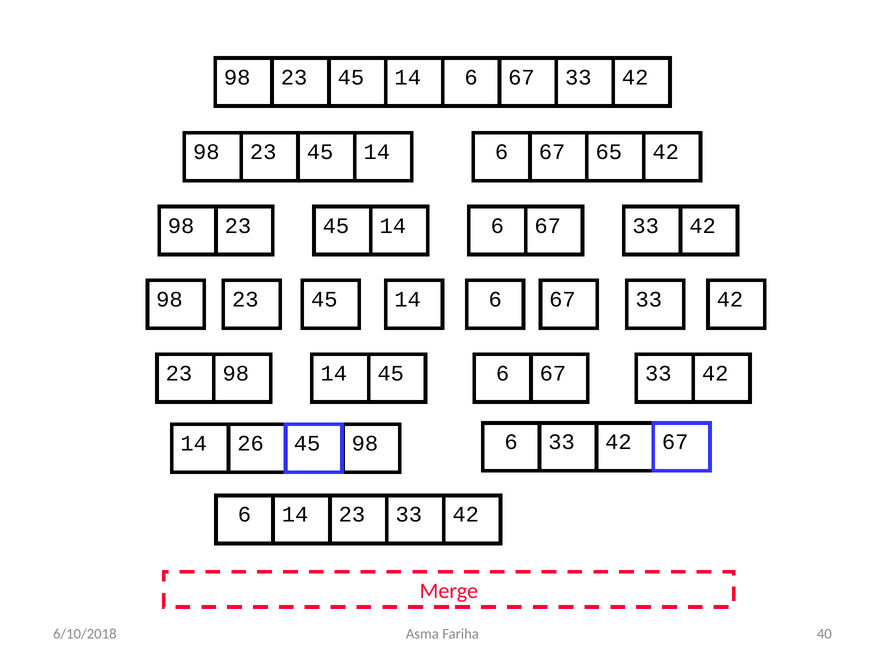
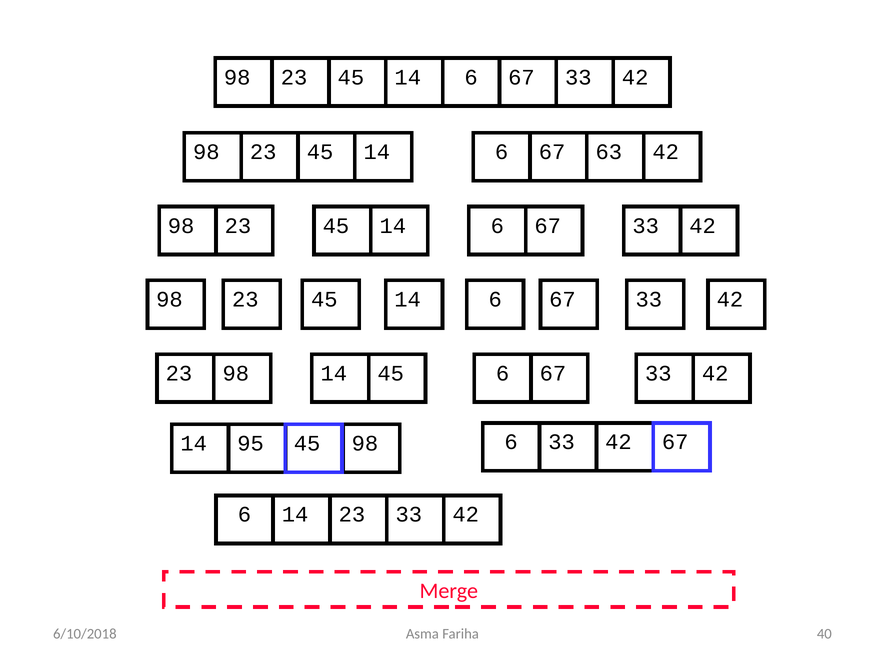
65: 65 -> 63 (609, 152)
26: 26 -> 95 (251, 443)
